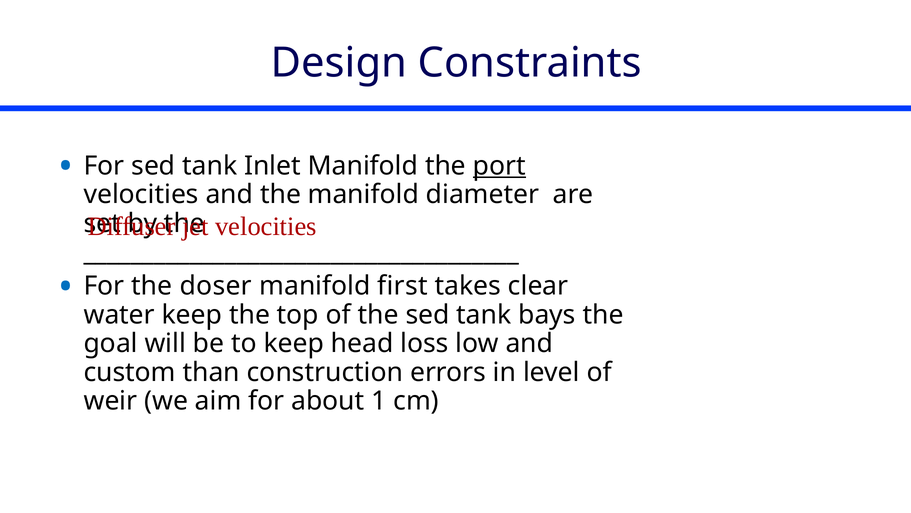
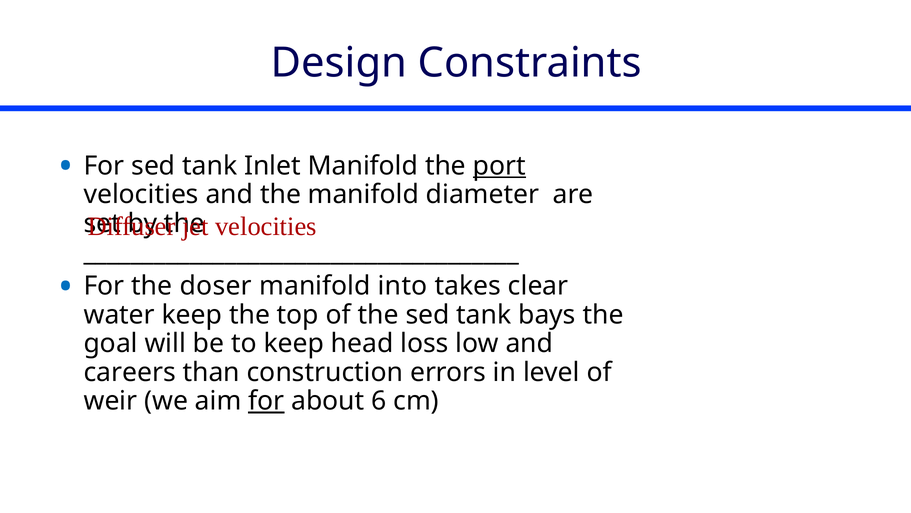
first: first -> into (403, 286)
custom: custom -> careers (130, 372)
for underline: none -> present (266, 401)
1: 1 -> 6 (379, 401)
